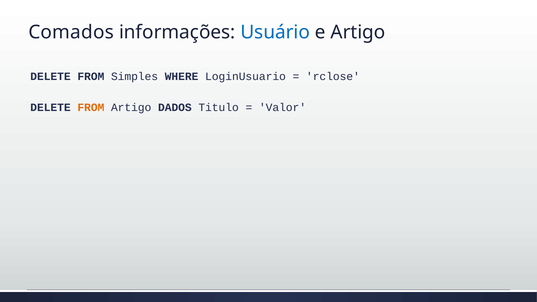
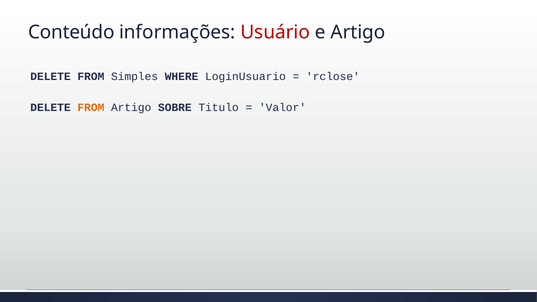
Comados: Comados -> Conteúdo (71, 32)
Usuário colour: blue -> red (275, 32)
DADOS: DADOS -> SOBRE (175, 107)
